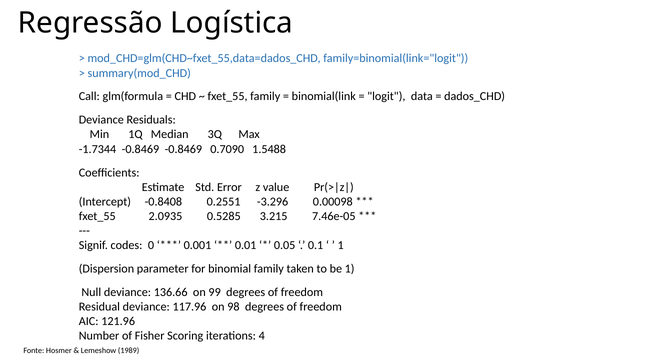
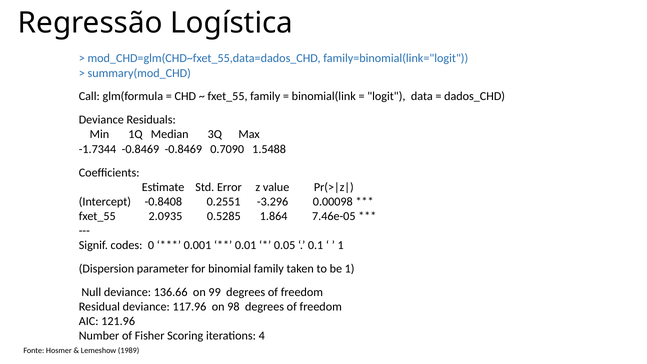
3.215: 3.215 -> 1.864 (274, 216)
